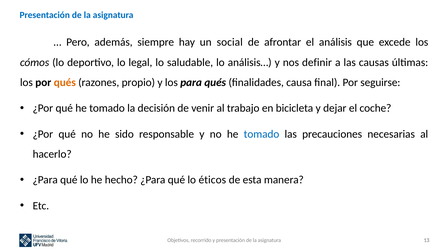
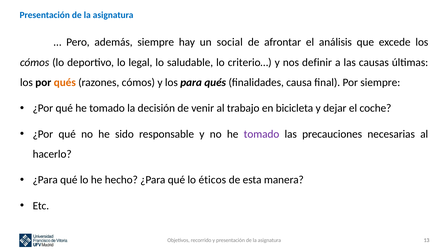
análisis…: análisis… -> criterio… (250, 62)
razones propio: propio -> cómos (138, 83)
Por seguirse: seguirse -> siempre (380, 83)
tomado colour: blue -> purple (262, 134)
